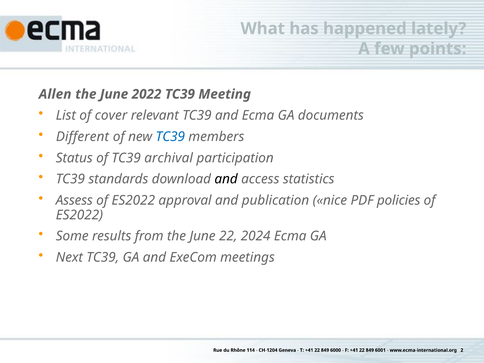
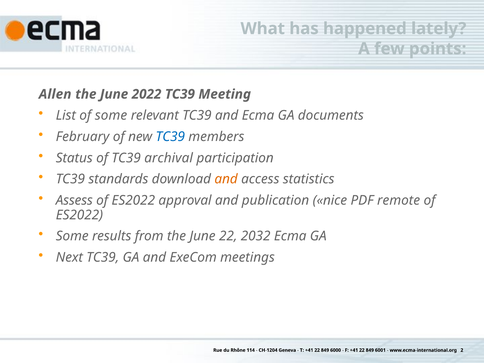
of cover: cover -> some (111, 115)
Different: Different -> February (83, 137)
and colour: black -> orange (226, 179)
policies: policies -> remote (399, 200)
2024: 2024 -> 2032 (256, 236)
